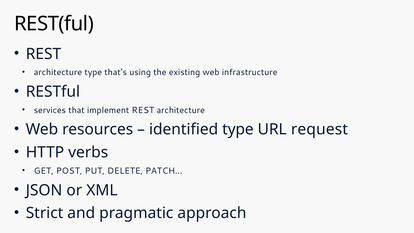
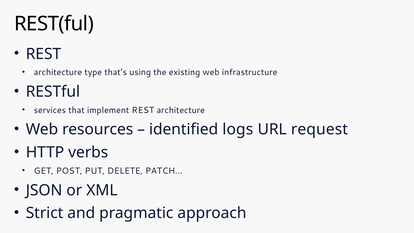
identified type: type -> logs (238, 129)
